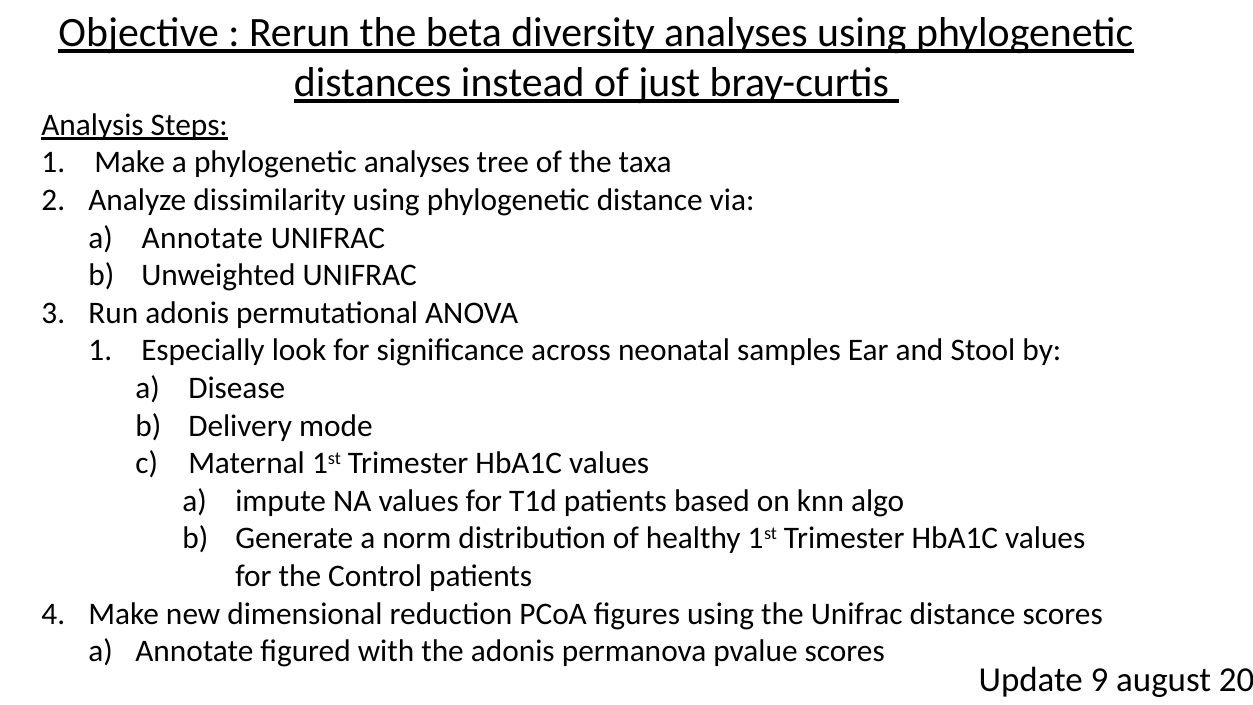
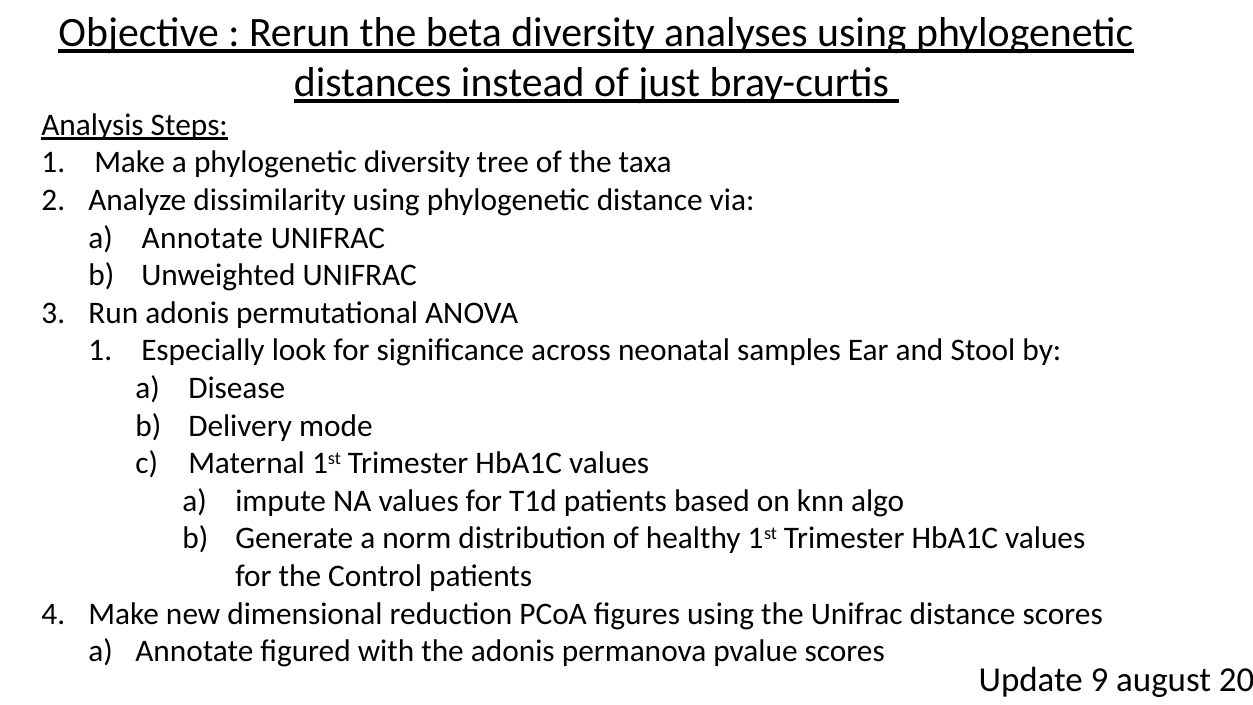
phylogenetic analyses: analyses -> diversity (417, 163)
